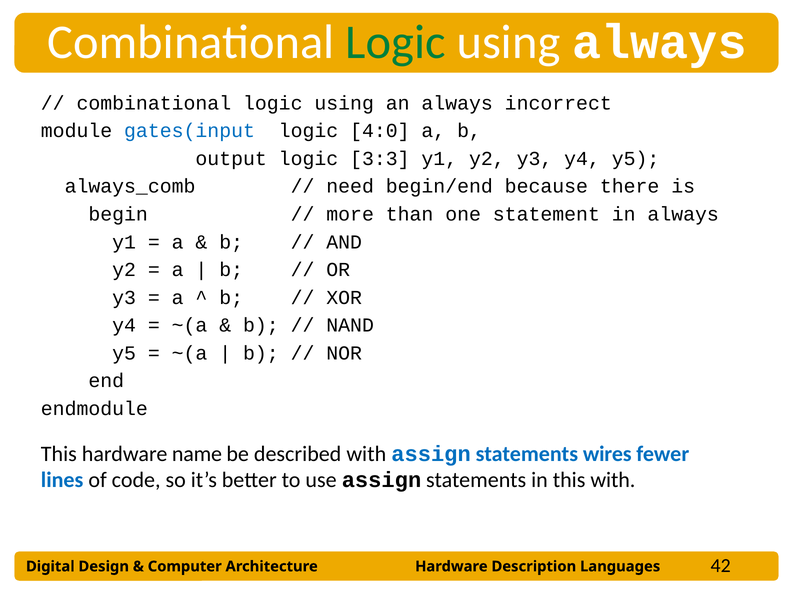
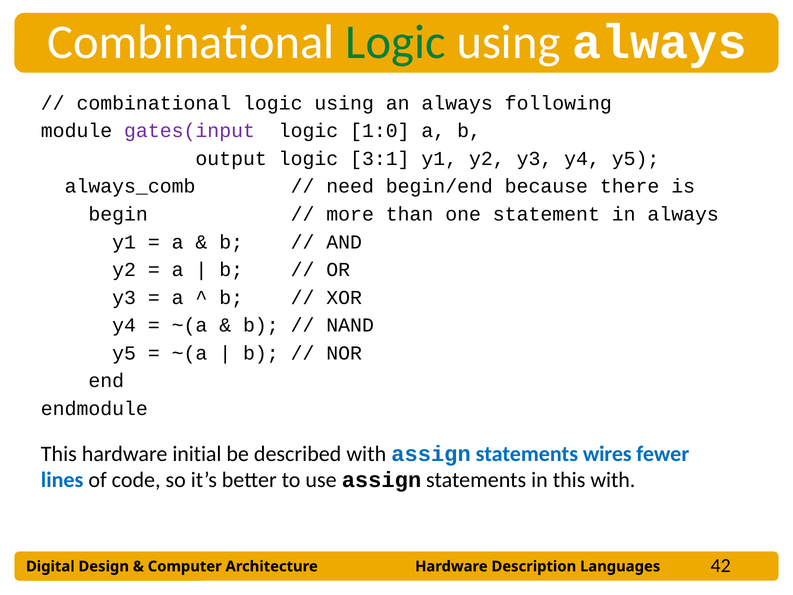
incorrect: incorrect -> following (558, 103)
gates(input colour: blue -> purple (190, 131)
4:0: 4:0 -> 1:0 (380, 131)
3:3: 3:3 -> 3:1 (380, 159)
name: name -> initial (197, 454)
